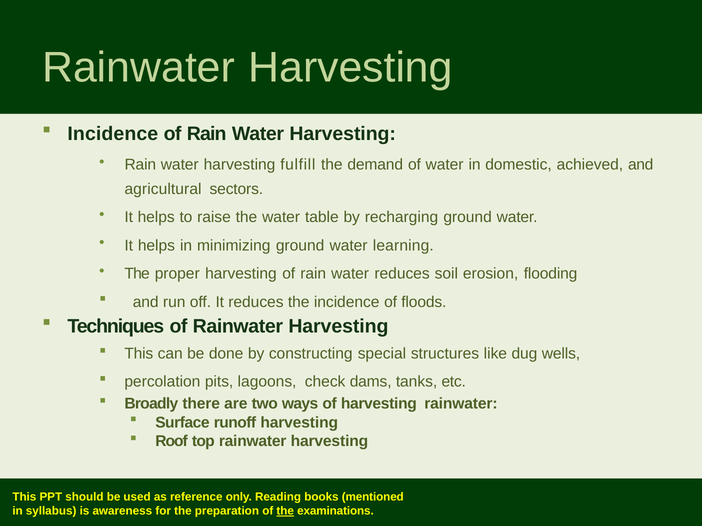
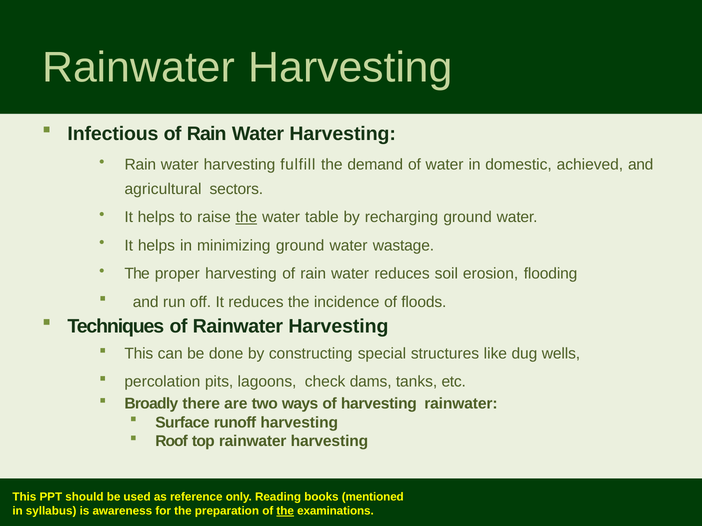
Incidence: Incidence -> Infectious (113, 134)
the underline: none -> present (246, 217)
learning: learning -> wastage (403, 246)
